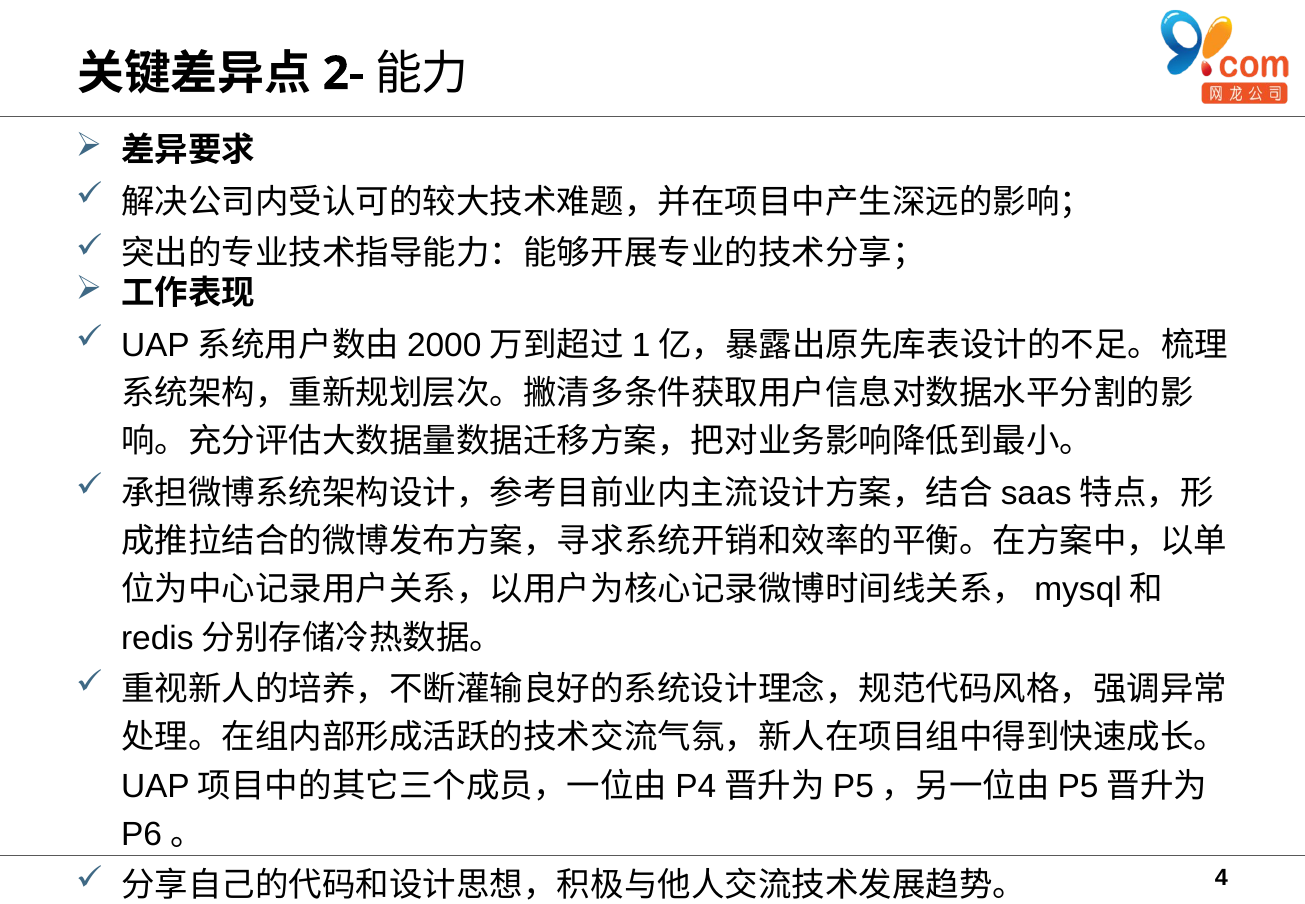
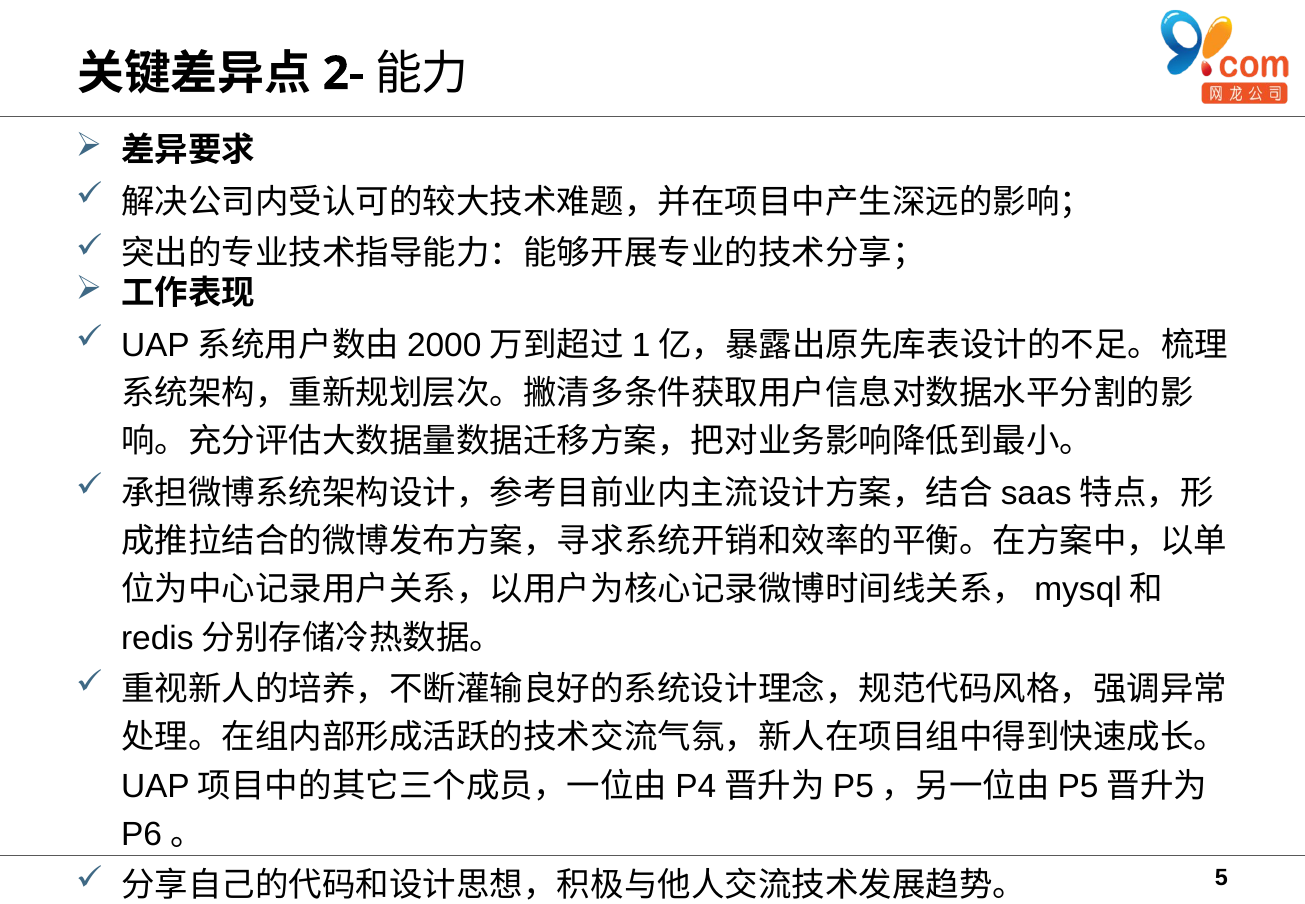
4: 4 -> 5 (1221, 877)
